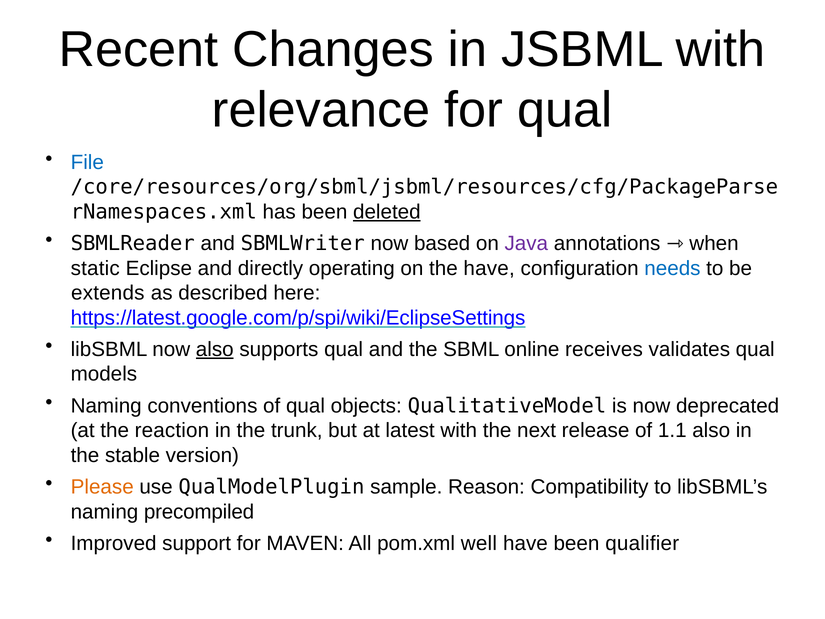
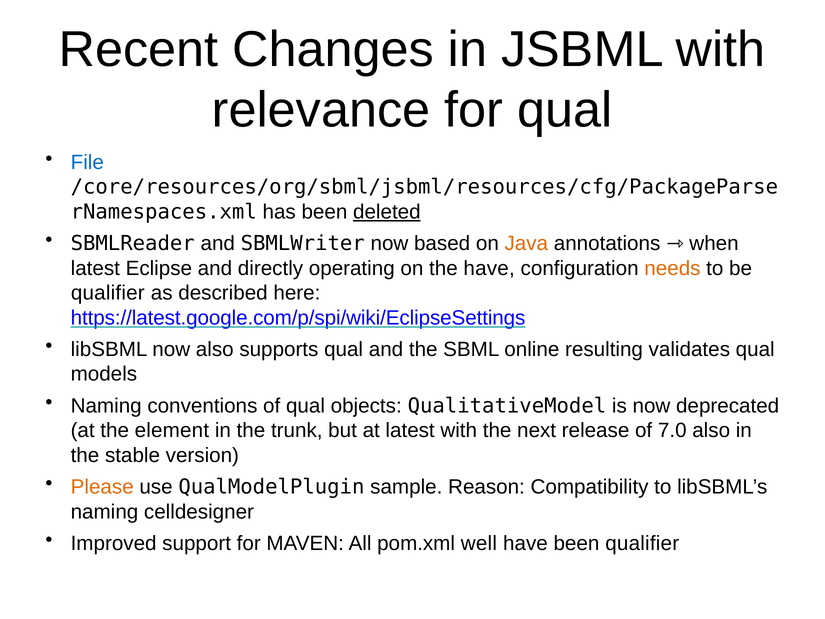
Java colour: purple -> orange (526, 243)
static: static -> latest (95, 268)
needs colour: blue -> orange (672, 268)
extends: extends -> qualifier (108, 293)
also underline: present -> none (215, 349)
receives: receives -> resulting (604, 349)
reaction: reaction -> element (172, 430)
1.1: 1.1 -> 7.0 (672, 430)
precompiled: precompiled -> celldesigner (199, 512)
